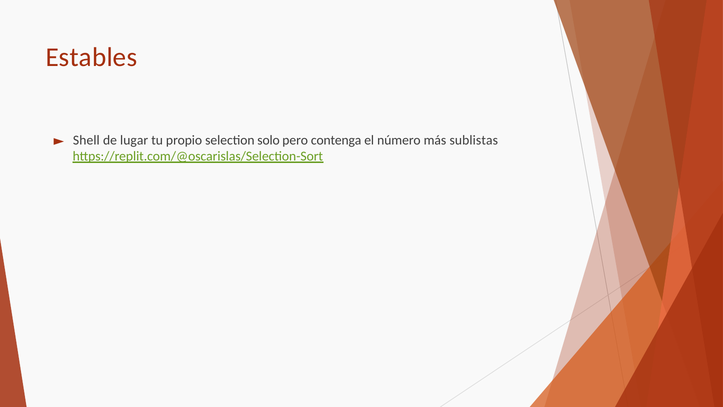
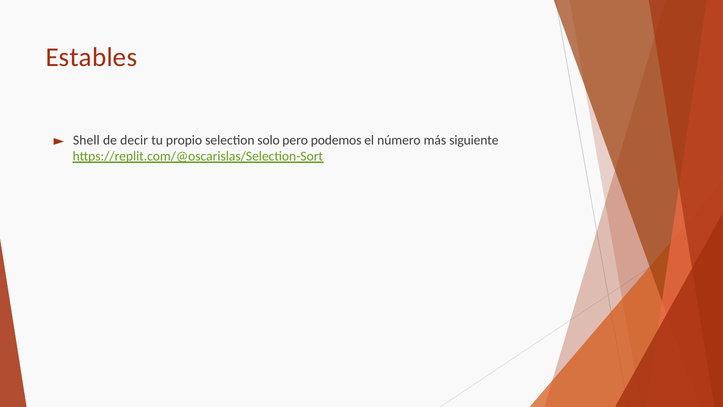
lugar: lugar -> decir (134, 140)
contenga: contenga -> podemos (336, 140)
sublistas: sublistas -> siguiente (474, 140)
